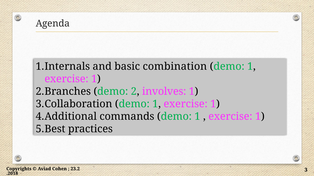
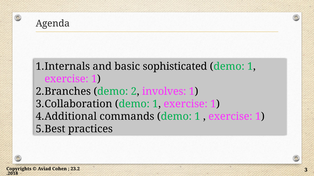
combination: combination -> sophisticated (175, 67)
